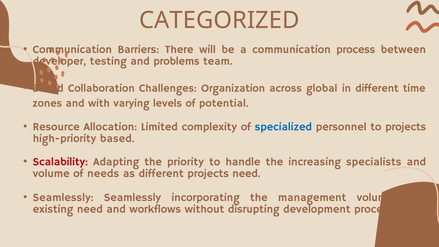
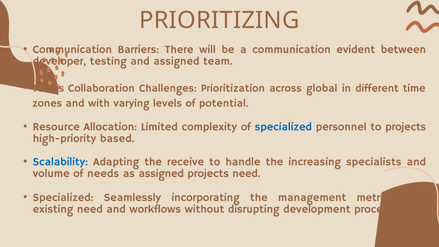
CATEGORIZED: CATEGORIZED -> PRIORITIZING (219, 20)
process: process -> evident (356, 50)
and problems: problems -> assigned (176, 61)
Based: Based -> Teams (48, 88)
Organization: Organization -> Prioritization (233, 88)
Scalability colour: red -> blue (60, 162)
priority: priority -> receive (186, 162)
as different: different -> assigned (161, 174)
Seamlessly: Seamlessly -> Specialized (63, 197)
management volume: volume -> metrics (375, 197)
